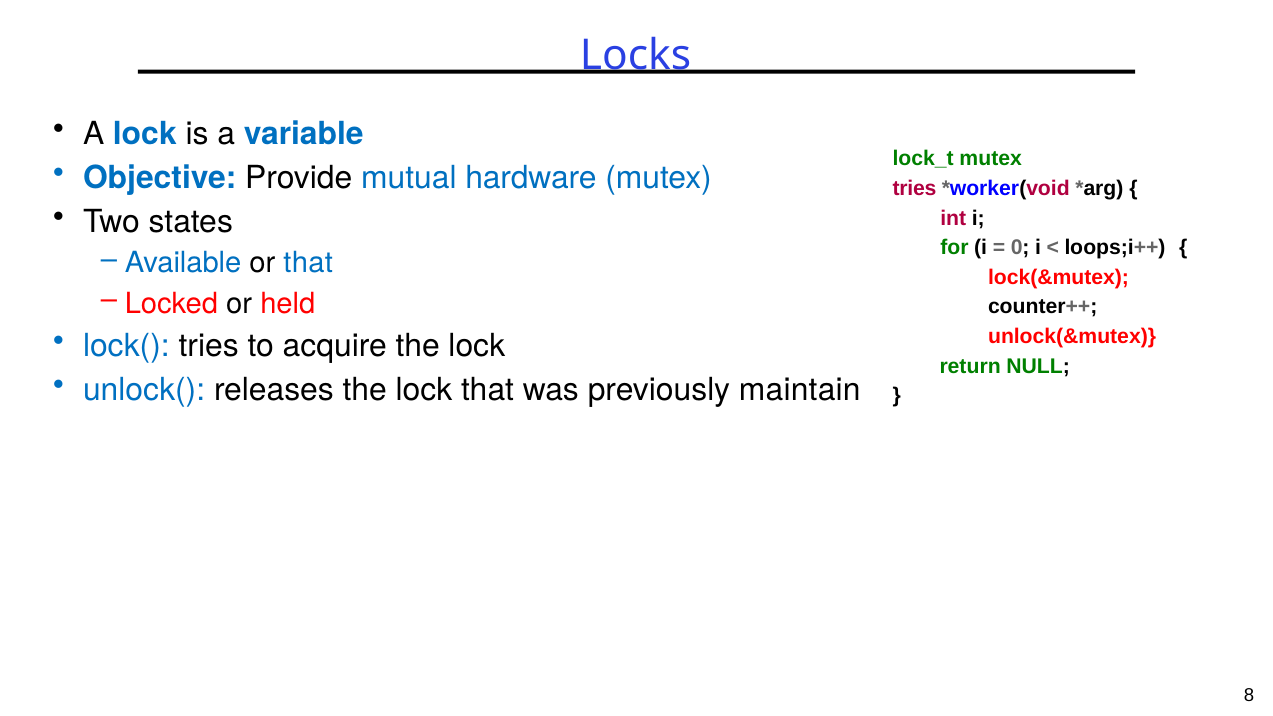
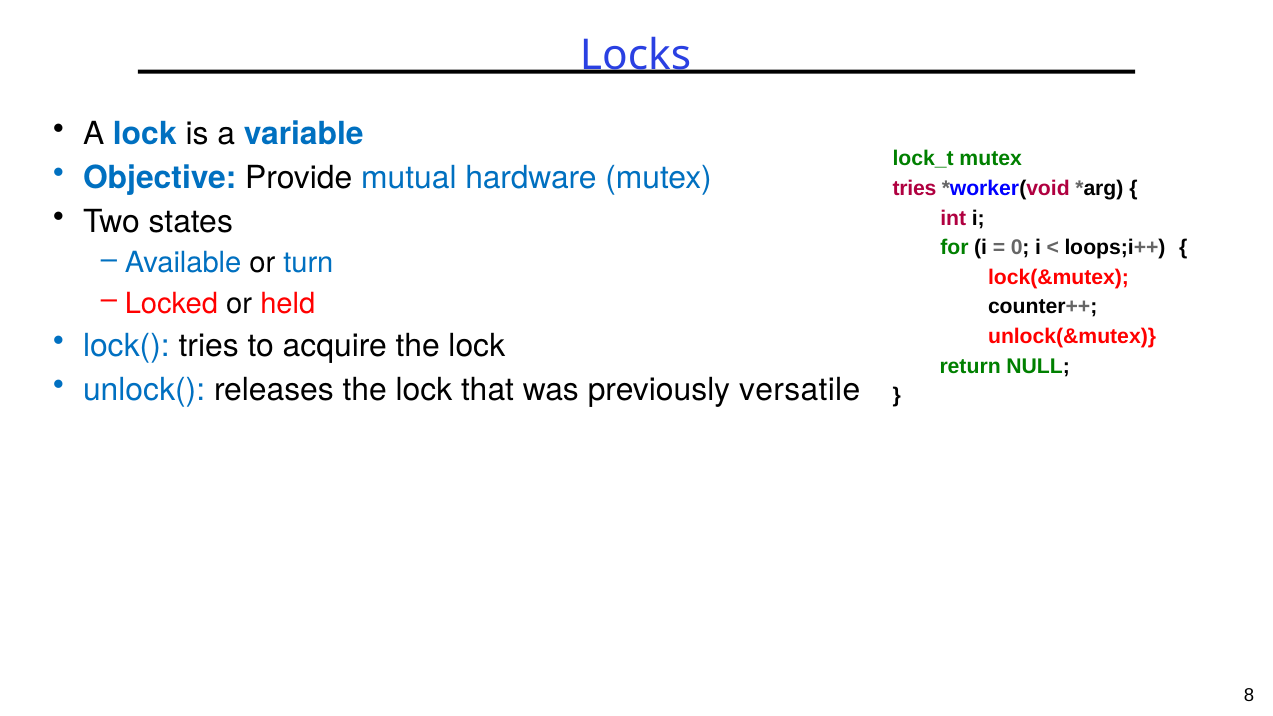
or that: that -> turn (308, 263)
maintain: maintain -> versatile (800, 390)
